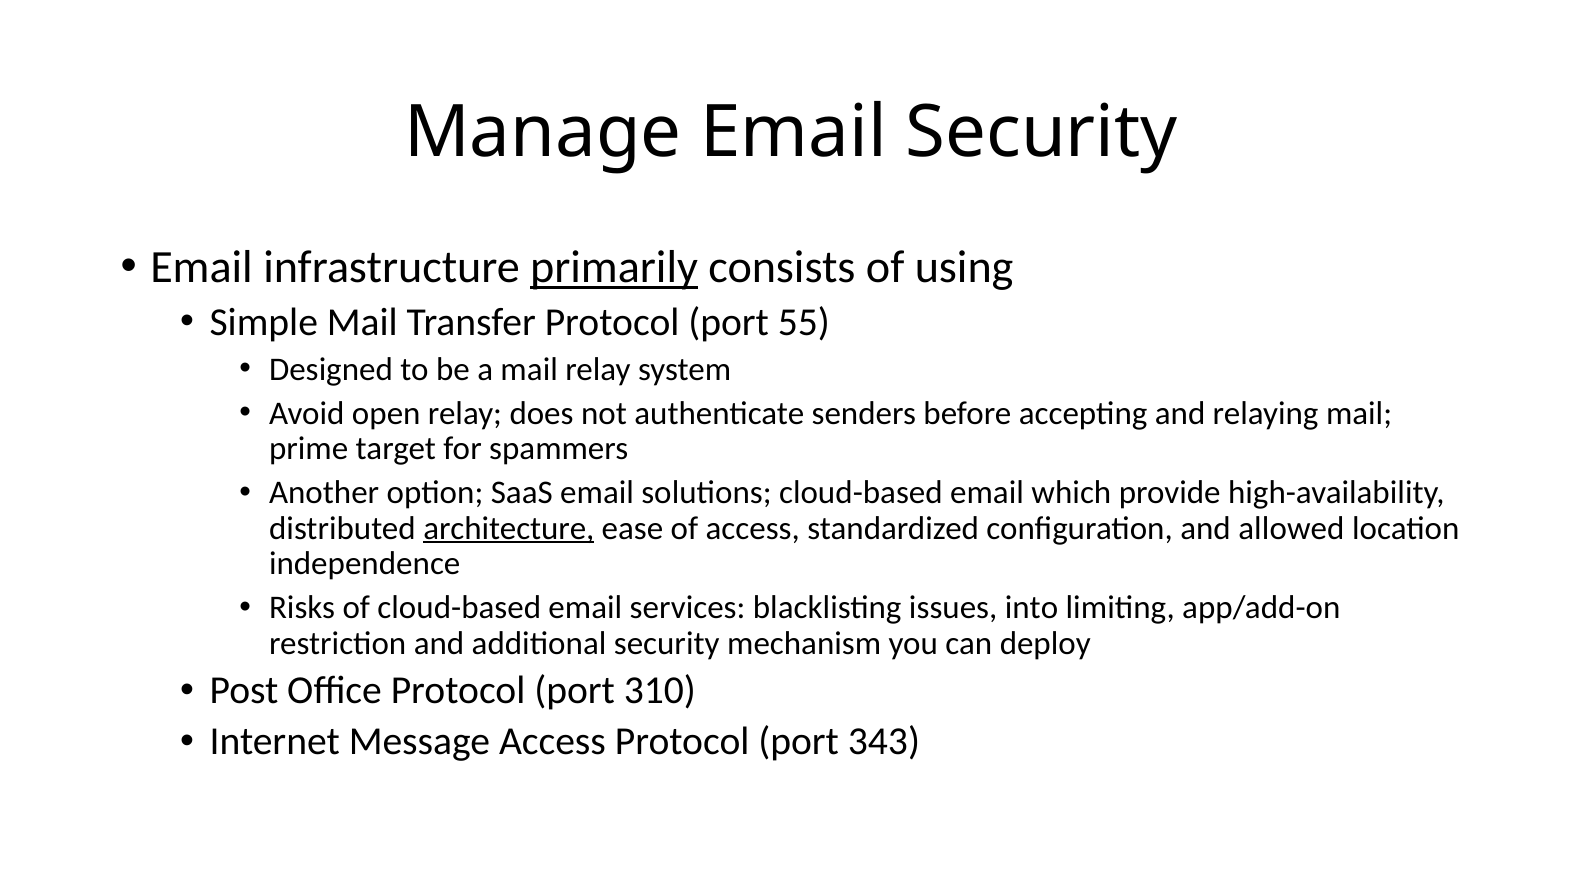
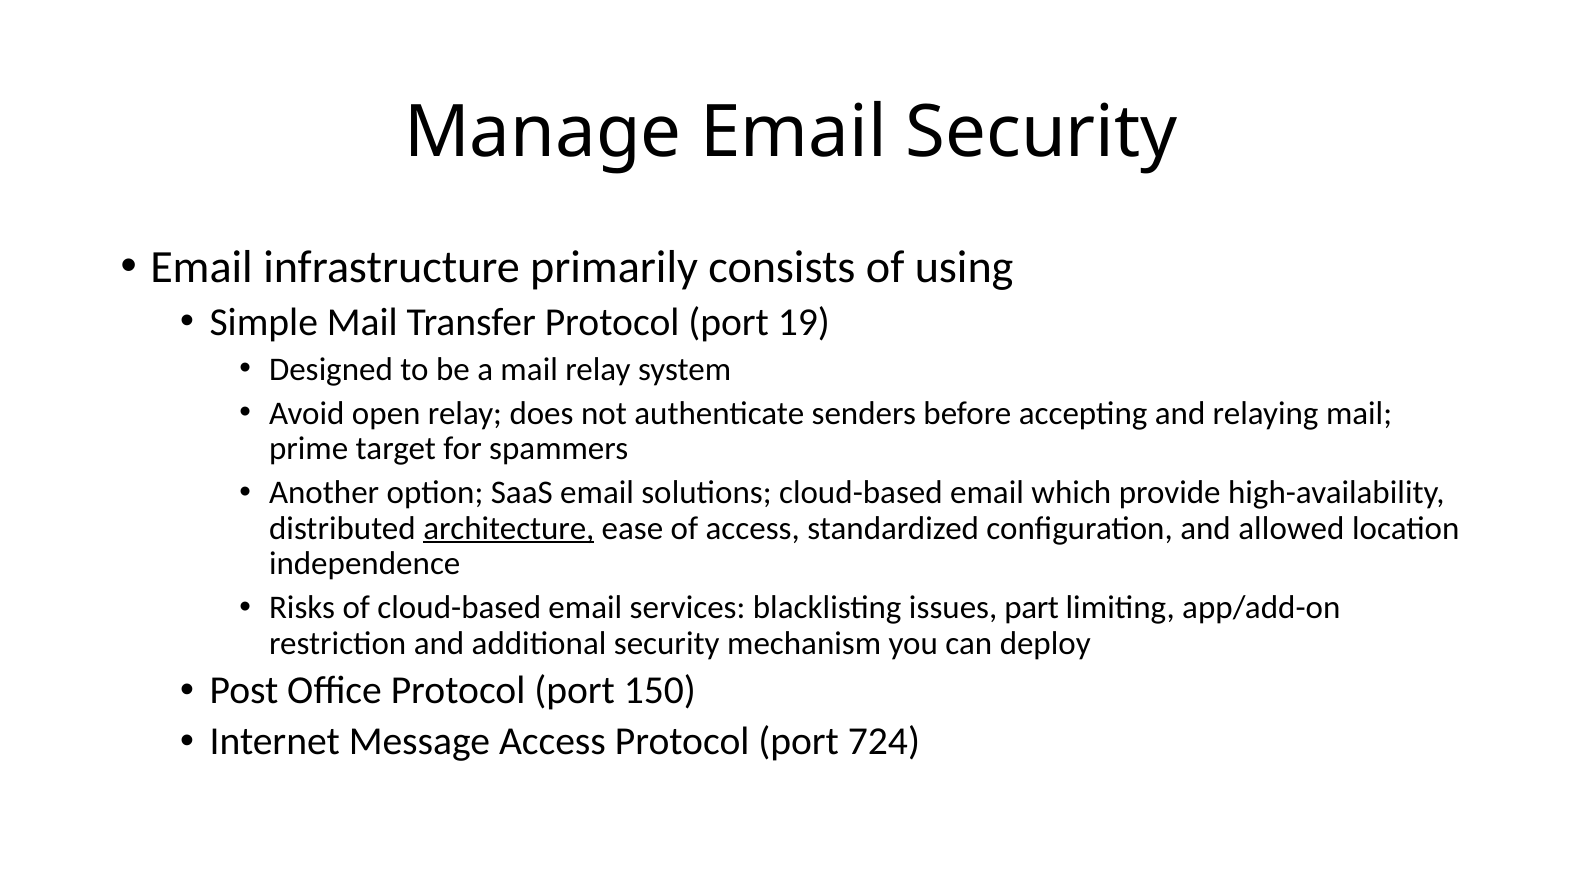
primarily underline: present -> none (614, 268)
55: 55 -> 19 (804, 322)
into: into -> part (1032, 608)
310: 310 -> 150 (660, 691)
343: 343 -> 724 (884, 742)
